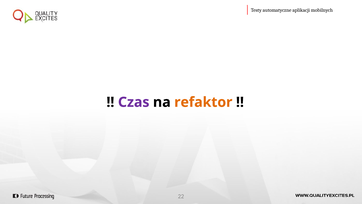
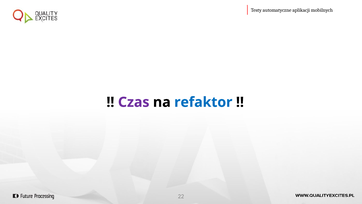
refaktor colour: orange -> blue (203, 102)
